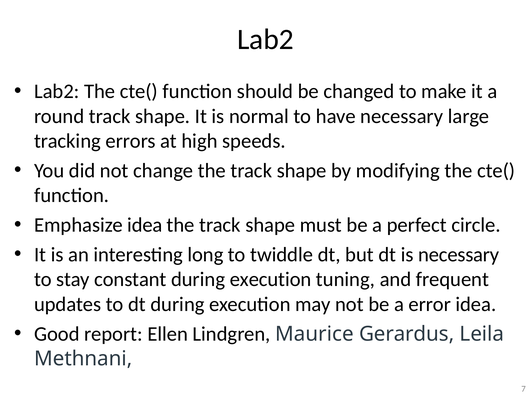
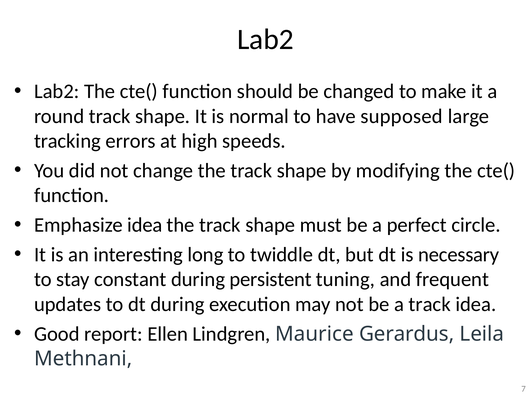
have necessary: necessary -> supposed (402, 116)
constant during execution: execution -> persistent (271, 279)
a error: error -> track (430, 304)
